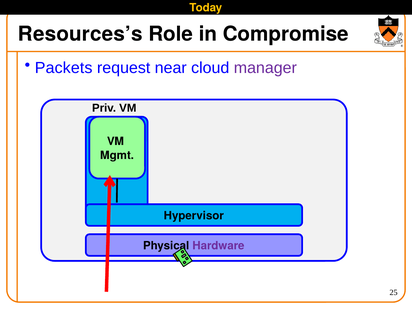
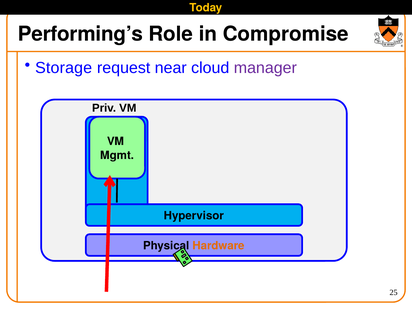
Resources’s: Resources’s -> Performing’s (80, 34)
Packets: Packets -> Storage (64, 68)
Hardware colour: purple -> orange (219, 246)
